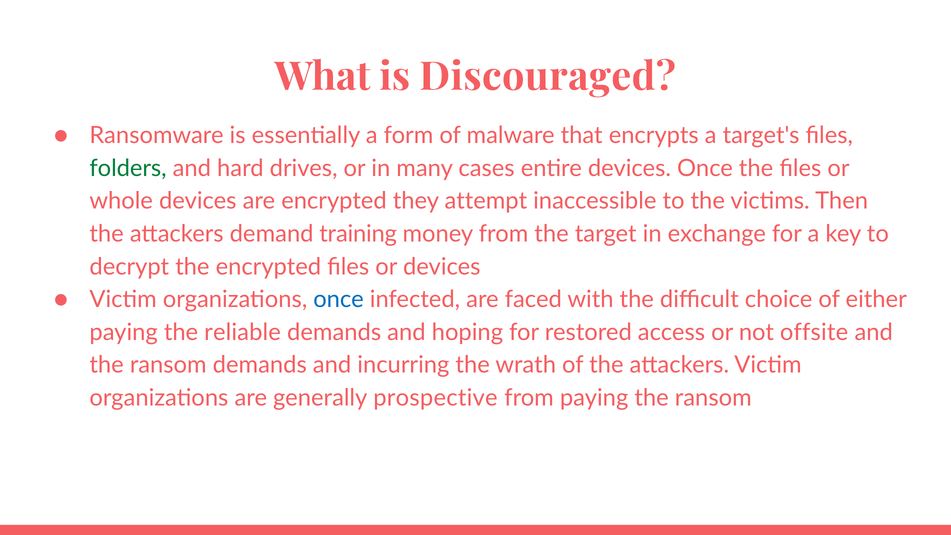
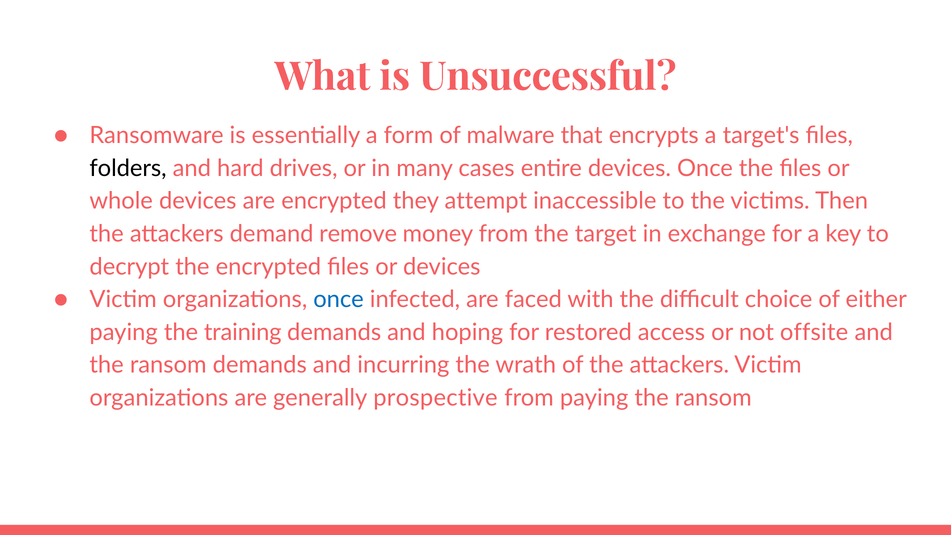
Discouraged: Discouraged -> Unsuccessful (548, 77)
folders colour: green -> black (128, 168)
training: training -> remove (358, 234)
reliable: reliable -> training (243, 332)
